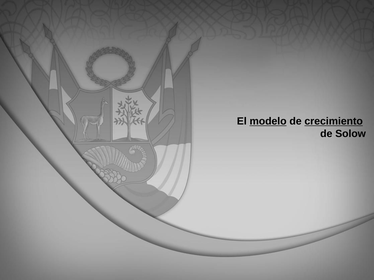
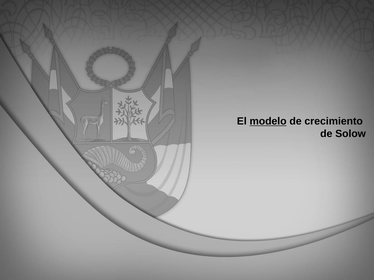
crecimiento underline: present -> none (334, 121)
